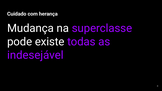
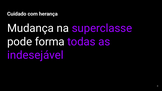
existe: existe -> forma (50, 42)
